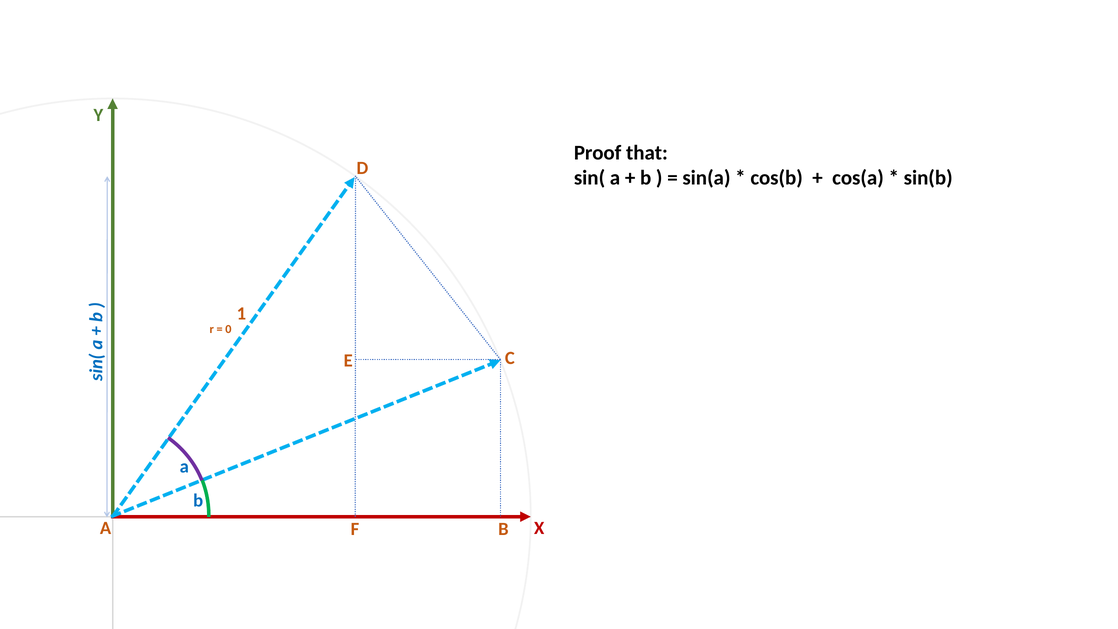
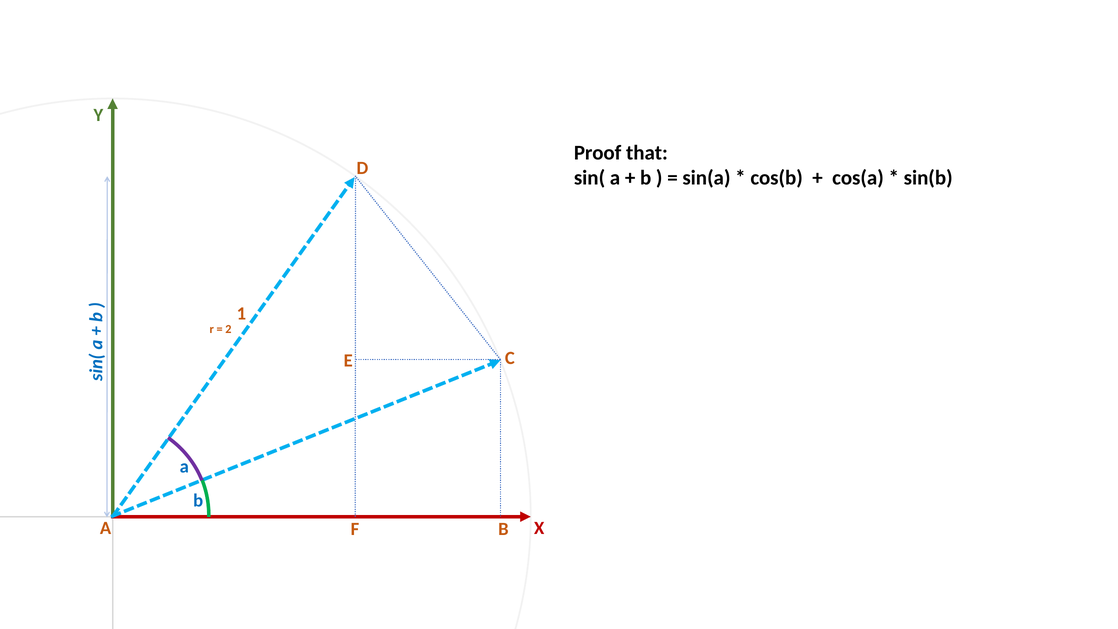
0: 0 -> 2 (228, 329)
